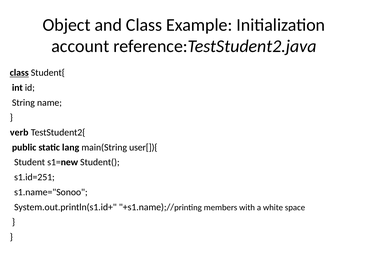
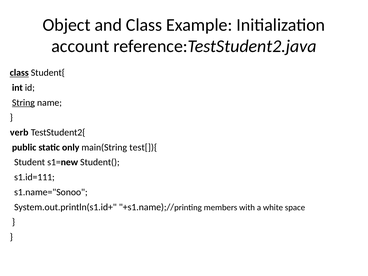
String underline: none -> present (23, 103)
lang: lang -> only (71, 147)
user[]){: user[]){ -> test[]){ (143, 147)
s1.id=251: s1.id=251 -> s1.id=111 (34, 177)
